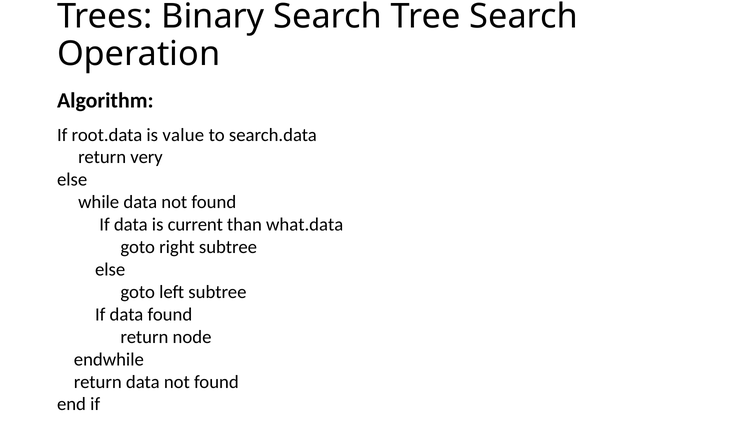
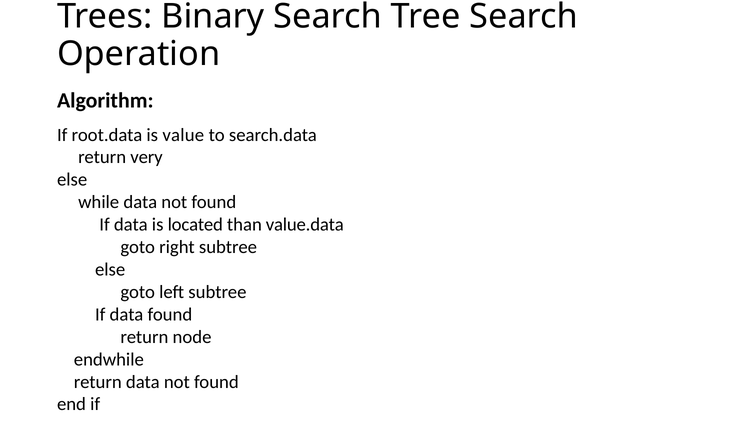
current: current -> located (195, 225)
what.data: what.data -> value.data (305, 225)
